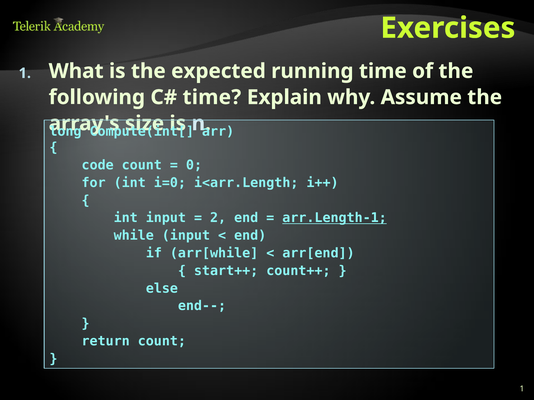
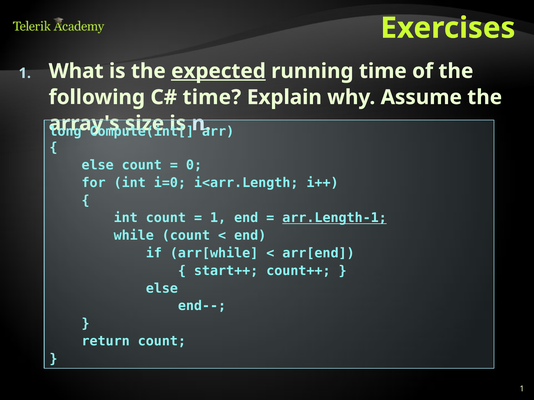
expected underline: none -> present (218, 71)
code: code -> else (98, 165)
int input: input -> count (166, 218)
2: 2 -> 1 (218, 218)
while input: input -> count (186, 236)
